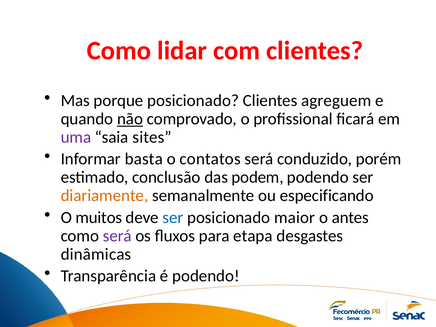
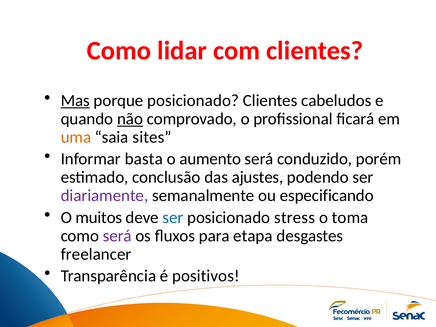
Mas underline: none -> present (75, 101)
agreguem: agreguem -> cabeludos (336, 101)
uma colour: purple -> orange (76, 137)
contatos: contatos -> aumento (210, 159)
podem: podem -> ajustes (258, 177)
diariamente colour: orange -> purple (104, 196)
maior: maior -> stress (295, 217)
antes: antes -> toma (350, 217)
dinâmicas: dinâmicas -> freelancer (96, 254)
é podendo: podendo -> positivos (206, 276)
